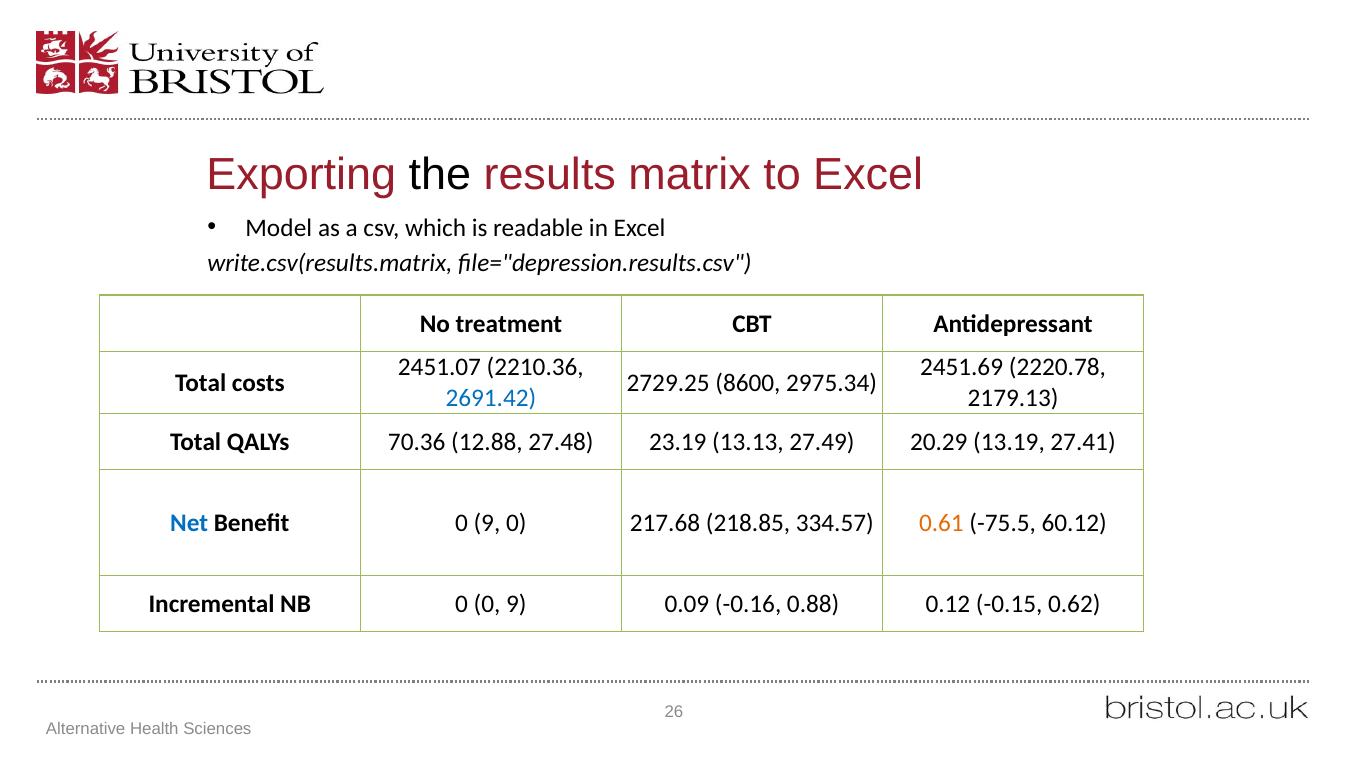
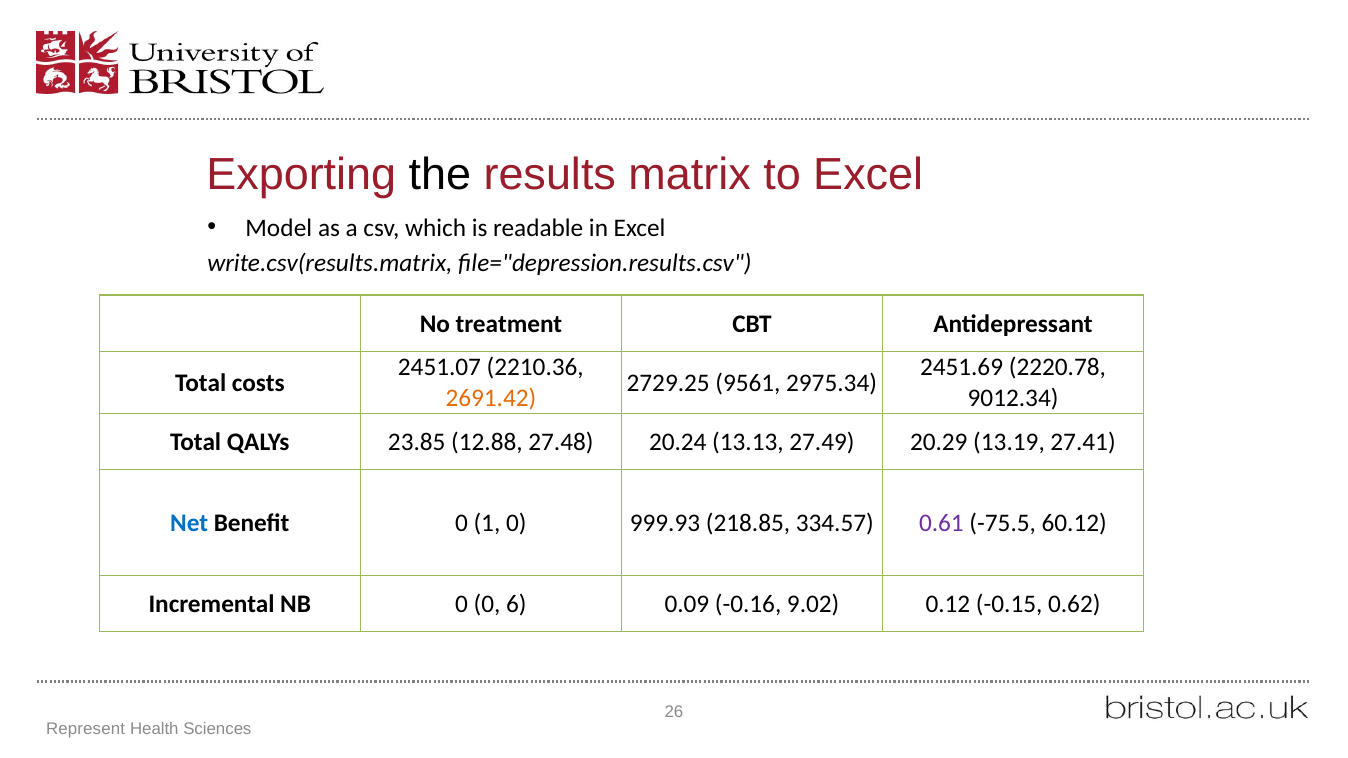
8600: 8600 -> 9561 (748, 383)
2691.42 colour: blue -> orange (491, 398)
2179.13: 2179.13 -> 9012.34 (1013, 398)
70.36: 70.36 -> 23.85 (417, 442)
23.19: 23.19 -> 20.24 (678, 442)
Benefit 0 9: 9 -> 1 (487, 523)
217.68: 217.68 -> 999.93 (665, 523)
0.61 colour: orange -> purple (941, 523)
0 0 9: 9 -> 6 (516, 604)
0.88: 0.88 -> 9.02 (813, 604)
Alternative: Alternative -> Represent (86, 729)
